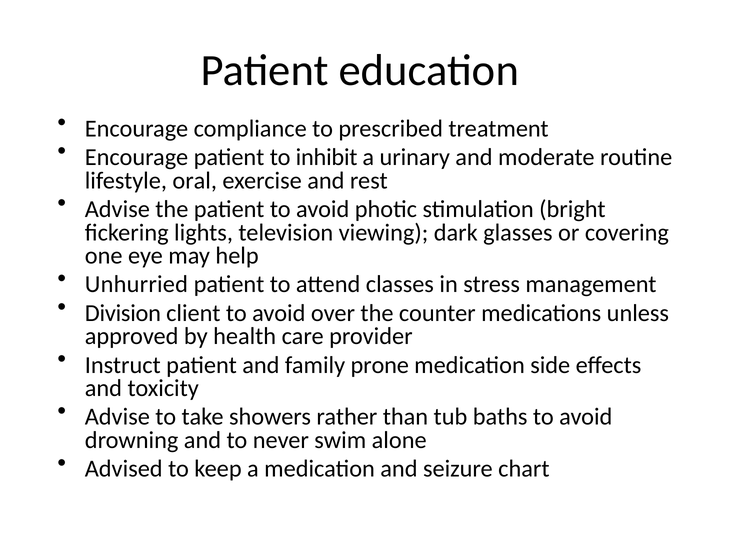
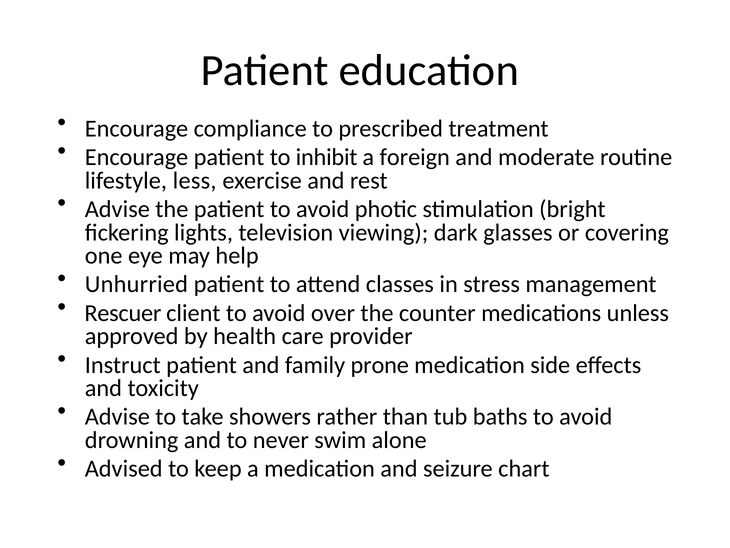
urinary: urinary -> foreign (415, 157)
oral: oral -> less (195, 180)
Division: Division -> Rescuer (123, 313)
